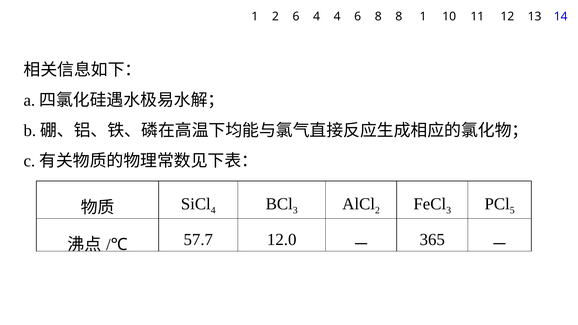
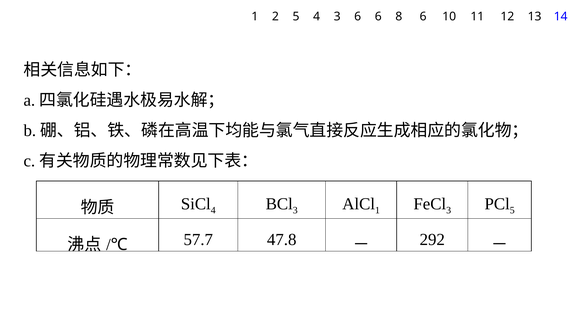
2 6: 6 -> 5 (296, 17)
4 4: 4 -> 3 (337, 17)
6 8: 8 -> 6 (378, 17)
8 1: 1 -> 6 (423, 17)
2: 2 -> 1 (377, 211)
12.0: 12.0 -> 47.8 (282, 240)
365: 365 -> 292 (432, 240)
